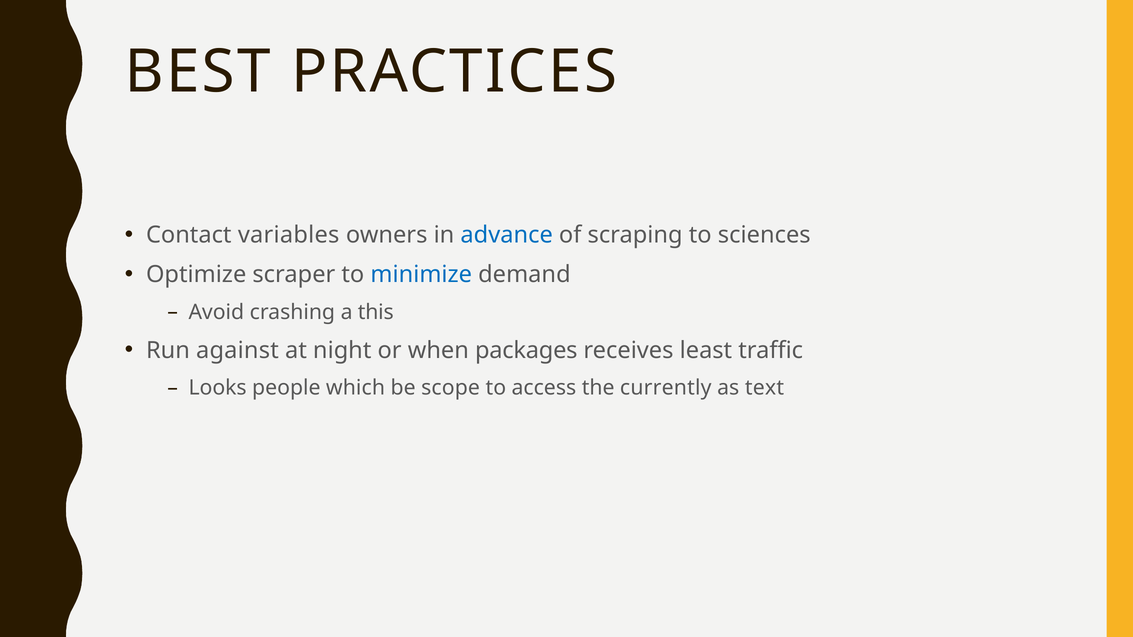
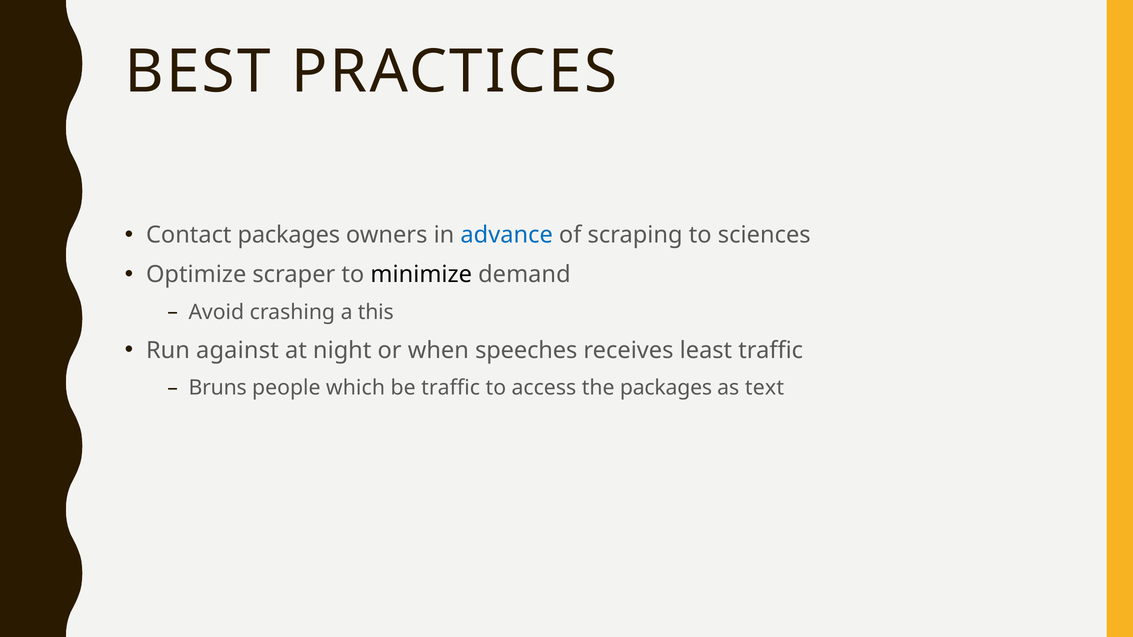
Contact variables: variables -> packages (289, 235)
minimize colour: blue -> black (421, 275)
packages: packages -> speeches (526, 350)
Looks: Looks -> Bruns (218, 388)
be scope: scope -> traffic (451, 388)
the currently: currently -> packages (666, 388)
